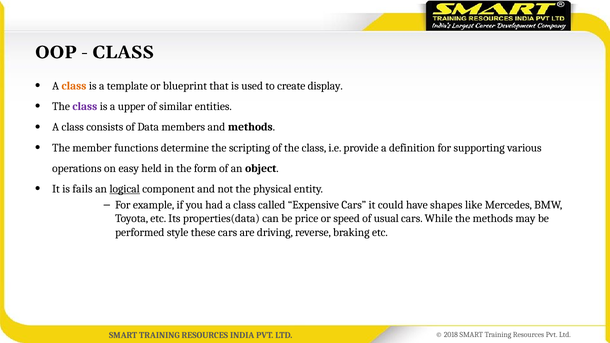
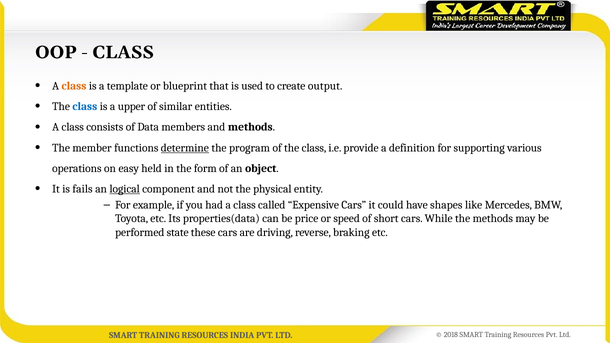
display: display -> output (325, 86)
class colour: purple -> blue (85, 107)
determine underline: none -> present (185, 148)
scripting: scripting -> program (249, 148)
usual: usual -> short (386, 219)
style: style -> state (178, 232)
